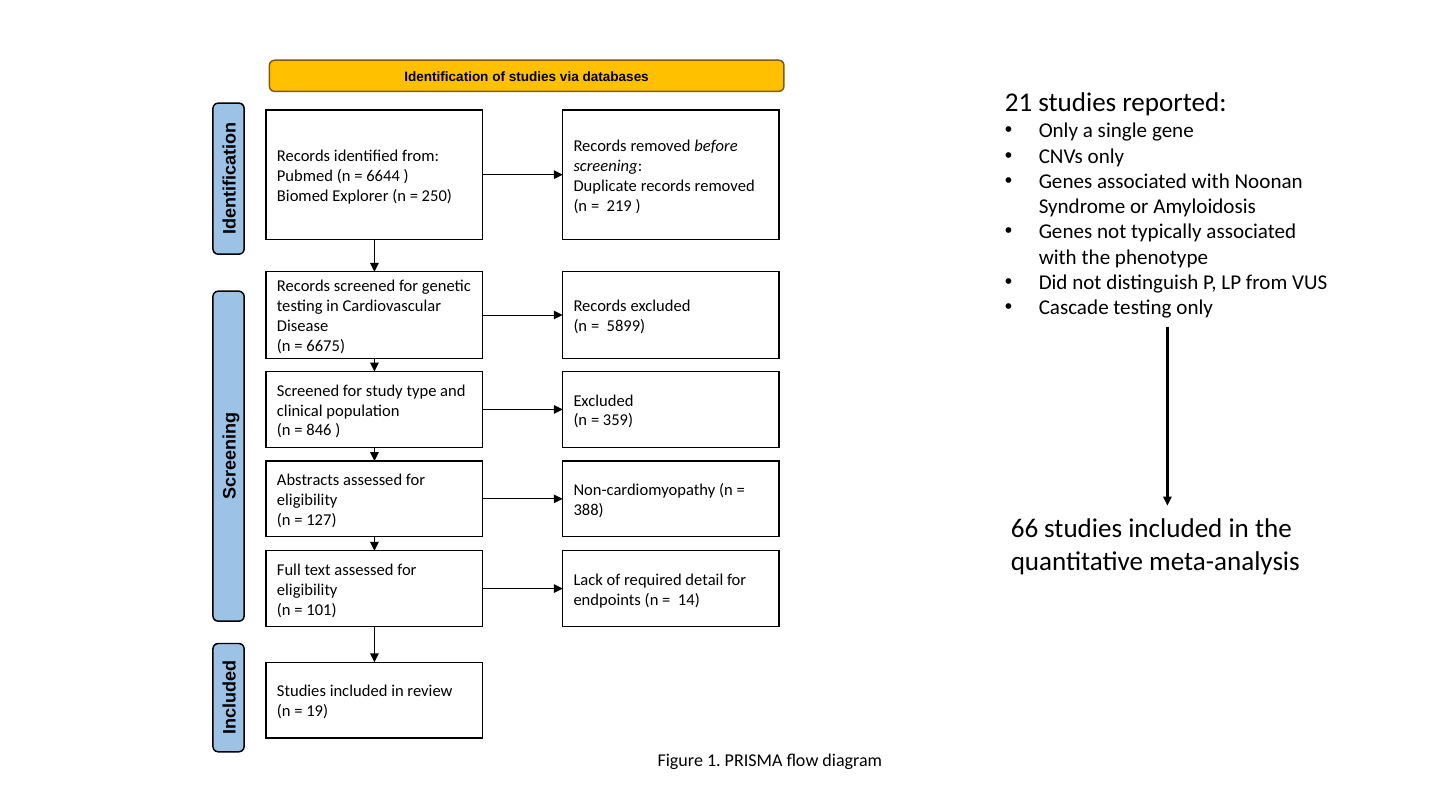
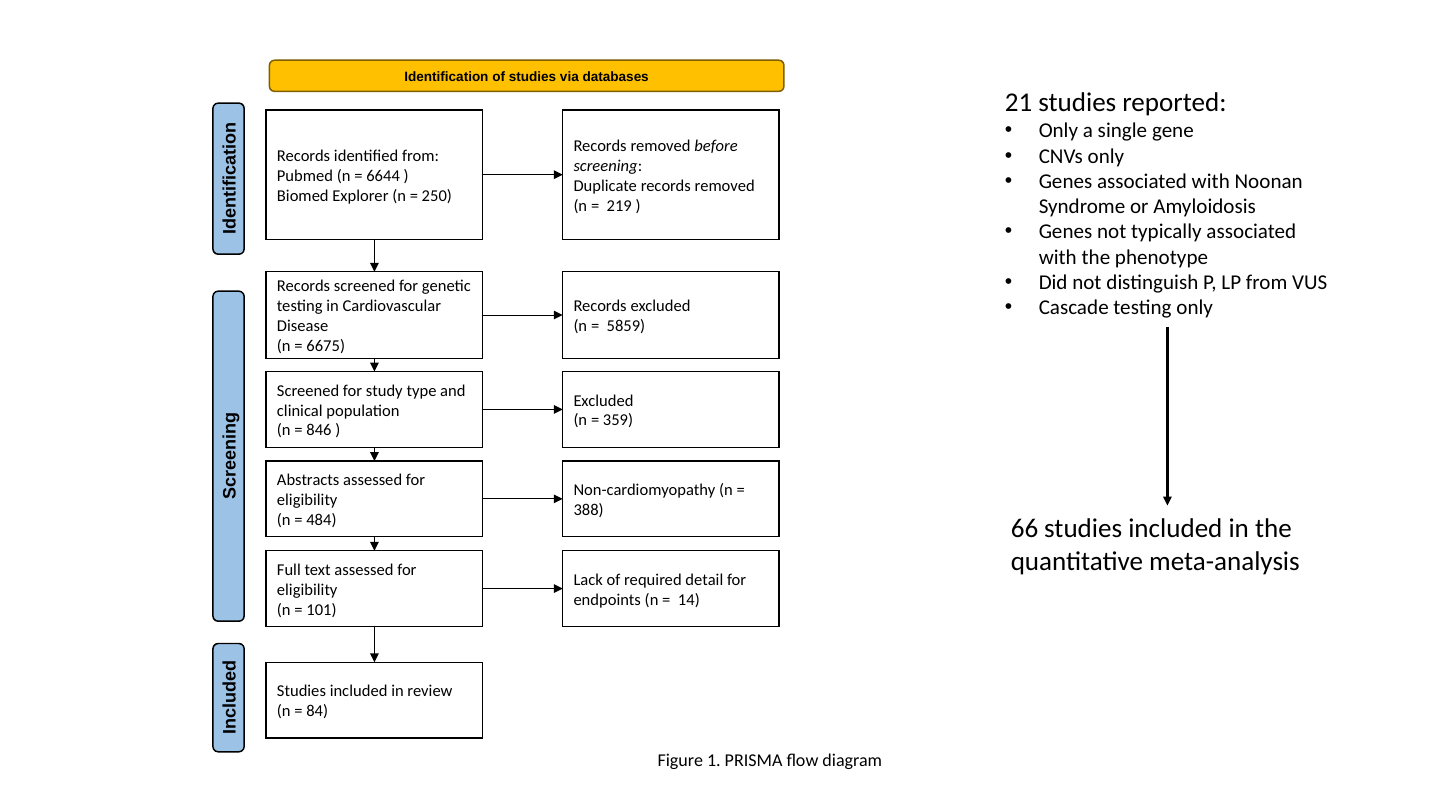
5899: 5899 -> 5859 (626, 326)
127: 127 -> 484 (321, 520)
19: 19 -> 84 (317, 711)
